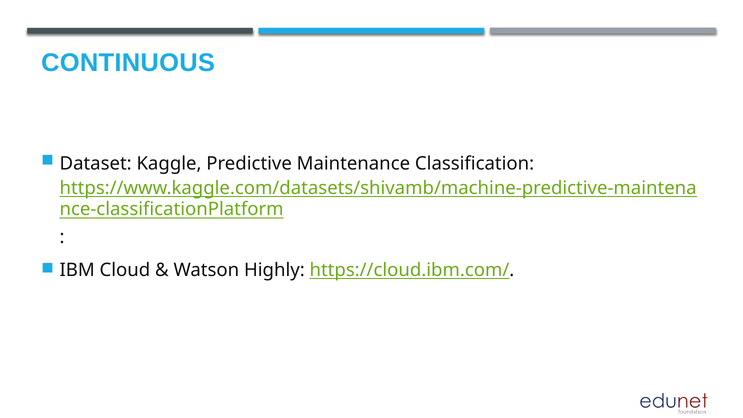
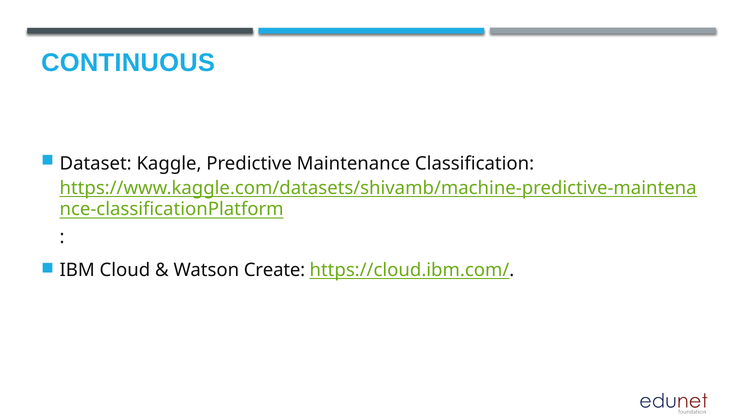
Highly: Highly -> Create (274, 270)
